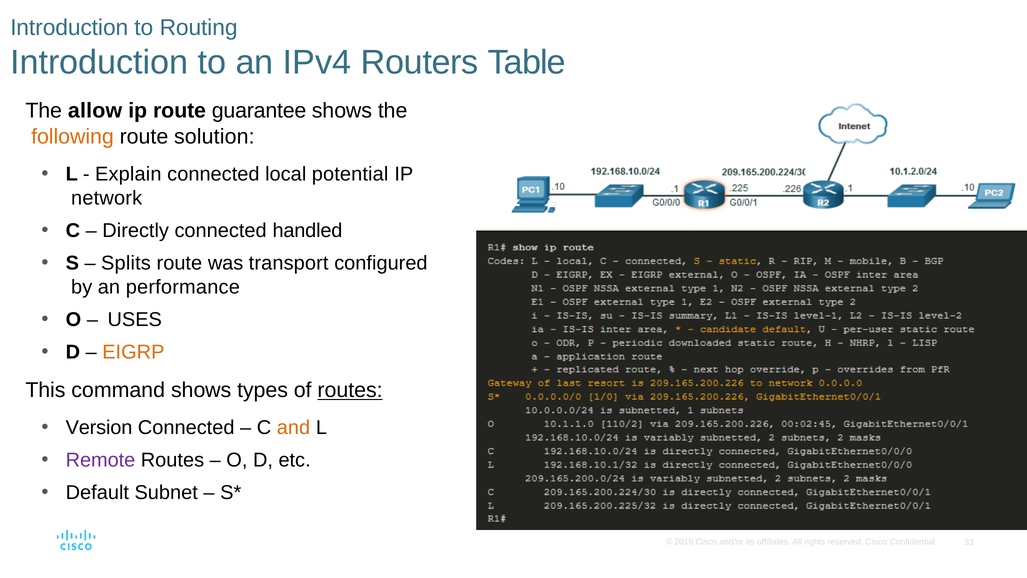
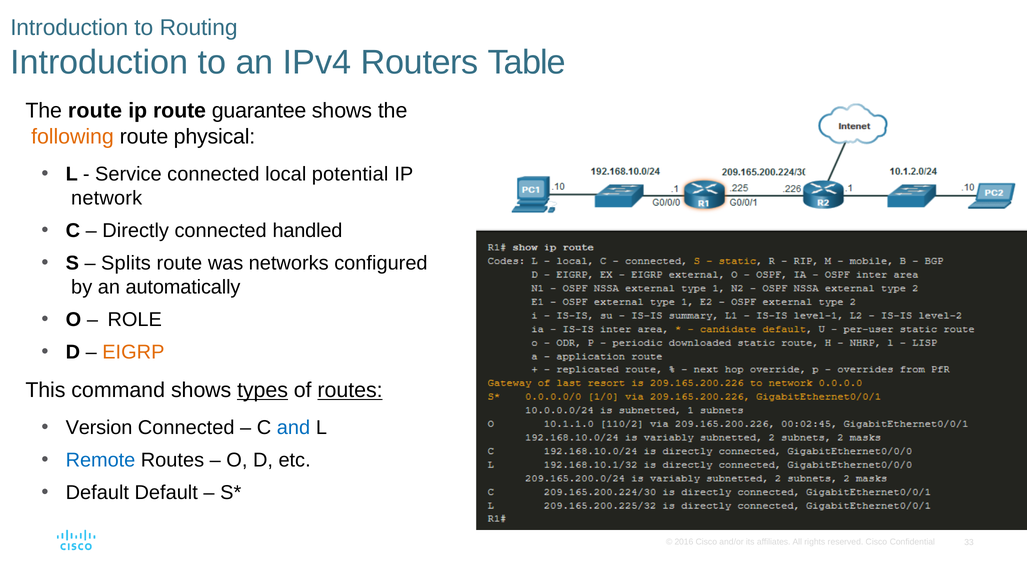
The allow: allow -> route (95, 111)
solution: solution -> physical (214, 136)
Explain: Explain -> Service (128, 174)
transport: transport -> networks (289, 263)
performance: performance -> automatically (183, 287)
USES: USES -> ROLE (135, 320)
types underline: none -> present (263, 390)
and colour: orange -> blue (293, 427)
Remote colour: purple -> blue (100, 460)
Default Subnet: Subnet -> Default (166, 493)
